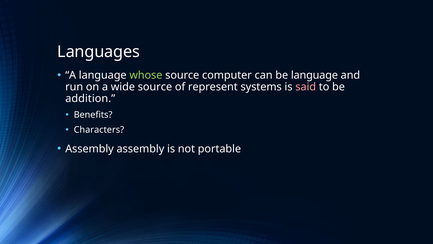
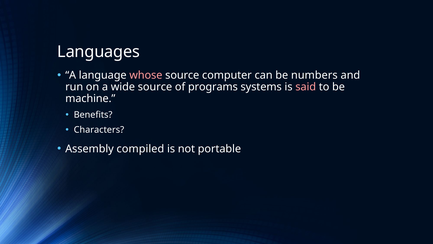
whose colour: light green -> pink (146, 75)
be language: language -> numbers (314, 75)
represent: represent -> programs (213, 87)
addition: addition -> machine (90, 98)
Assembly assembly: assembly -> compiled (140, 149)
